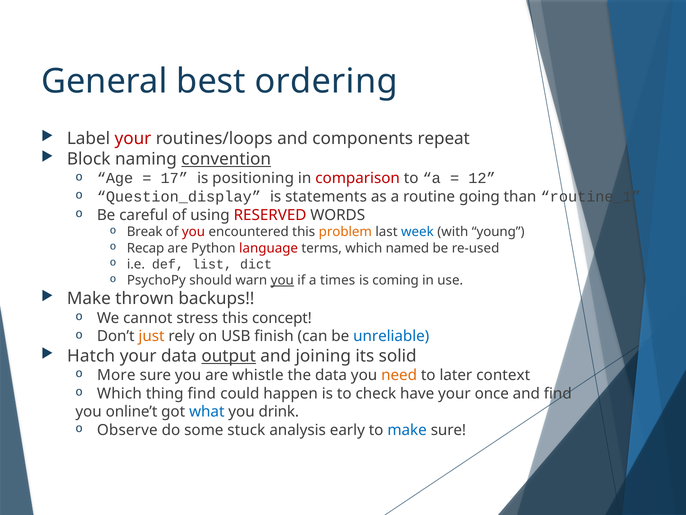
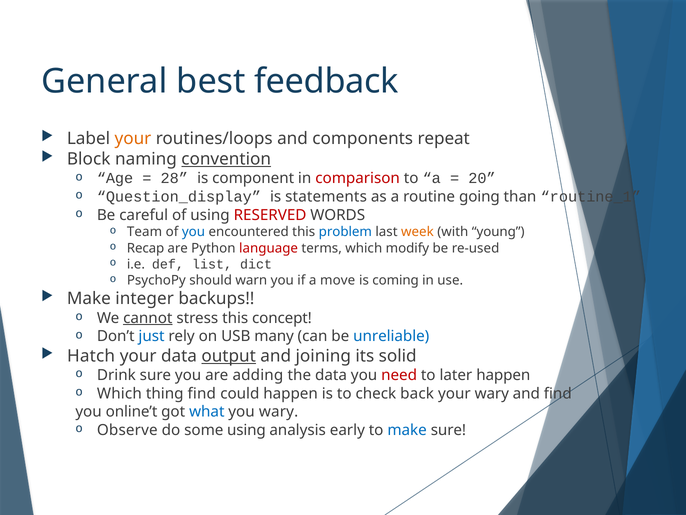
ordering: ordering -> feedback (327, 81)
your colour: red -> orange (133, 138)
17: 17 -> 28 (174, 178)
positioning: positioning -> component (253, 178)
12: 12 -> 20 (482, 178)
Break: Break -> Team (145, 232)
you colour: red -> blue (194, 232)
problem colour: orange -> blue (345, 232)
week colour: blue -> orange (417, 232)
named: named -> modify (407, 248)
you underline: present -> none (282, 280)
times: times -> move (338, 280)
thrown: thrown -> integer (145, 298)
cannot underline: none -> present (148, 318)
just colour: orange -> blue (152, 336)
finish: finish -> many (274, 336)
More: More -> Drink (116, 375)
whistle: whistle -> adding (258, 375)
need colour: orange -> red (399, 375)
later context: context -> happen (503, 375)
have: have -> back (417, 393)
your once: once -> wary (492, 393)
you drink: drink -> wary (279, 411)
some stuck: stuck -> using (246, 430)
